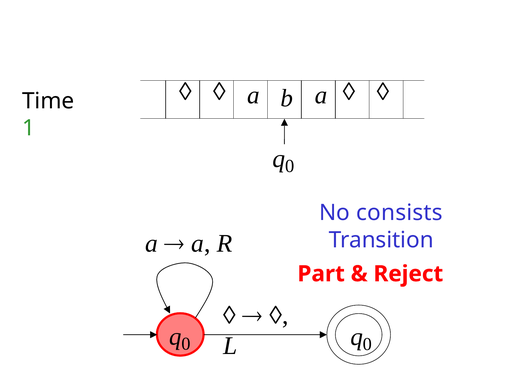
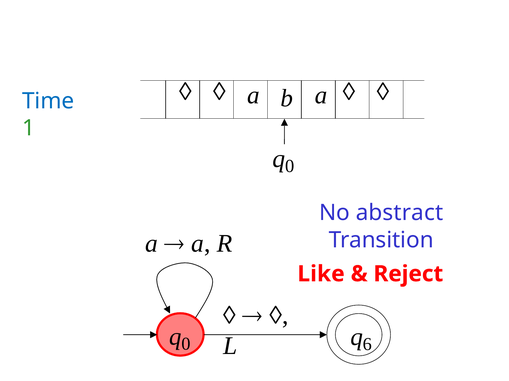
Time colour: black -> blue (48, 101)
consists: consists -> abstract (400, 213)
Part: Part -> Like (321, 274)
0: 0 -> 6 (368, 345)
